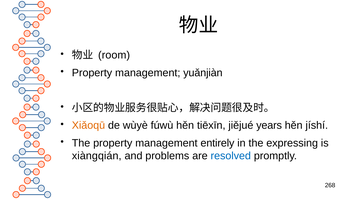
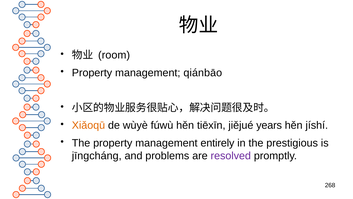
yuǎnjiàn: yuǎnjiàn -> qiánbāo (203, 73)
expressing: expressing -> prestigious (292, 143)
xiàngqián: xiàngqián -> jīngcháng (97, 155)
resolved colour: blue -> purple (231, 155)
